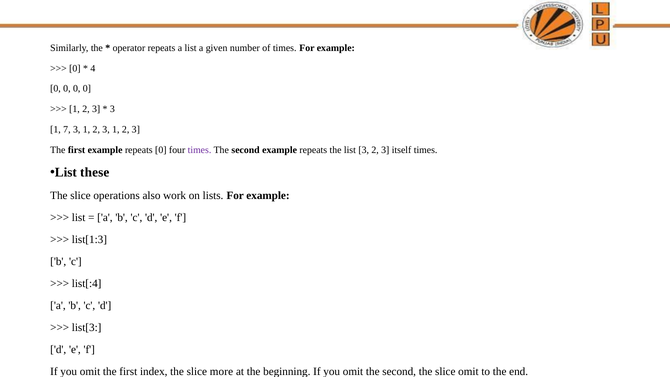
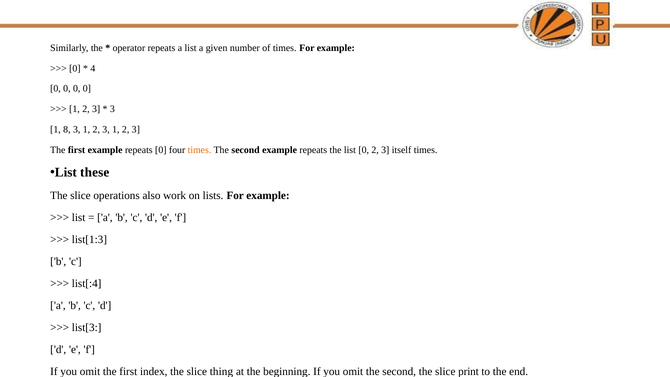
7: 7 -> 8 (67, 129)
times colour: purple -> orange (200, 150)
list 3: 3 -> 0 (364, 150)
more: more -> thing (221, 371)
slice omit: omit -> print (468, 371)
